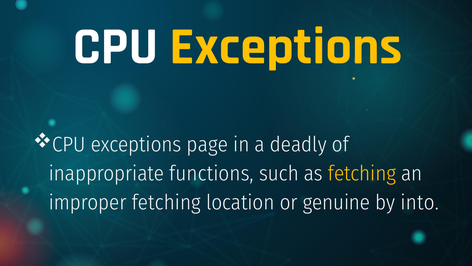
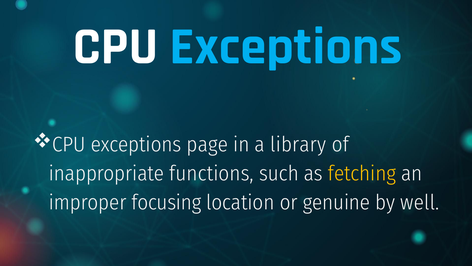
Exceptions colour: yellow -> light blue (286, 46)
deadly: deadly -> library (298, 144)
improper fetching: fetching -> focusing (166, 202)
into: into -> well (420, 202)
